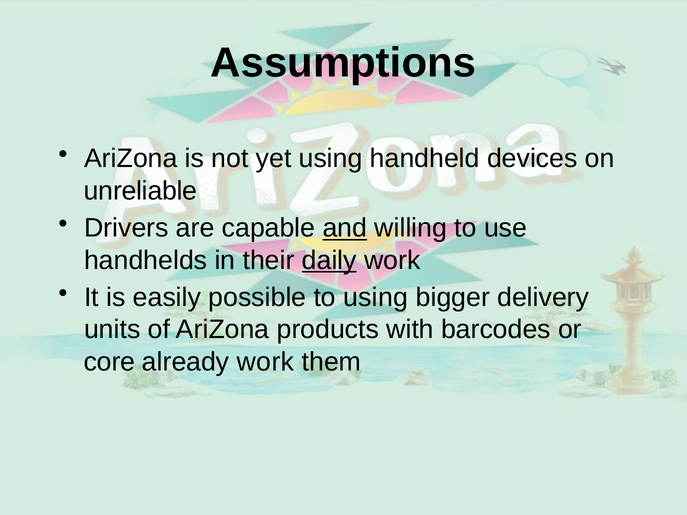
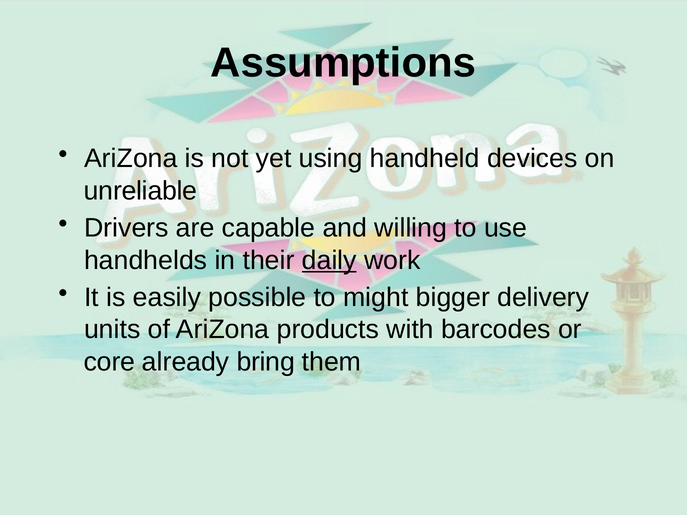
and underline: present -> none (345, 228)
to using: using -> might (376, 298)
already work: work -> bring (266, 362)
